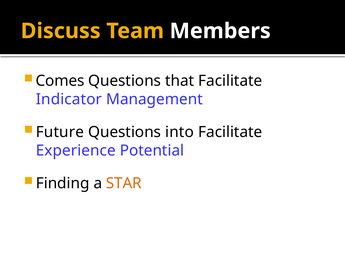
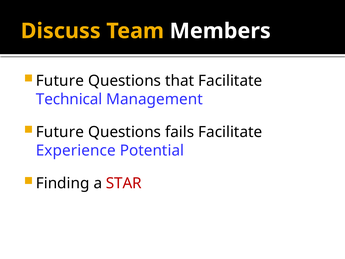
Comes: Comes -> Future (60, 81)
Indicator: Indicator -> Technical (69, 99)
into: into -> fails (180, 132)
STAR colour: orange -> red (124, 183)
